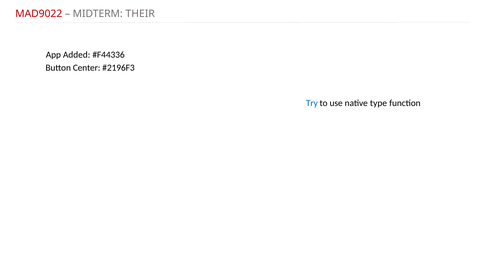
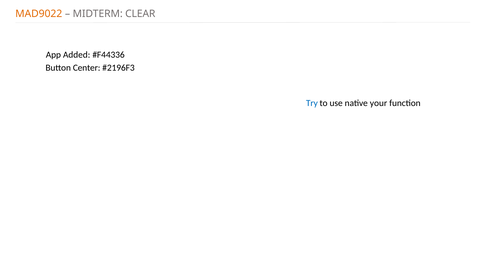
MAD9022 colour: red -> orange (39, 14)
THEIR: THEIR -> CLEAR (140, 14)
type: type -> your (379, 103)
